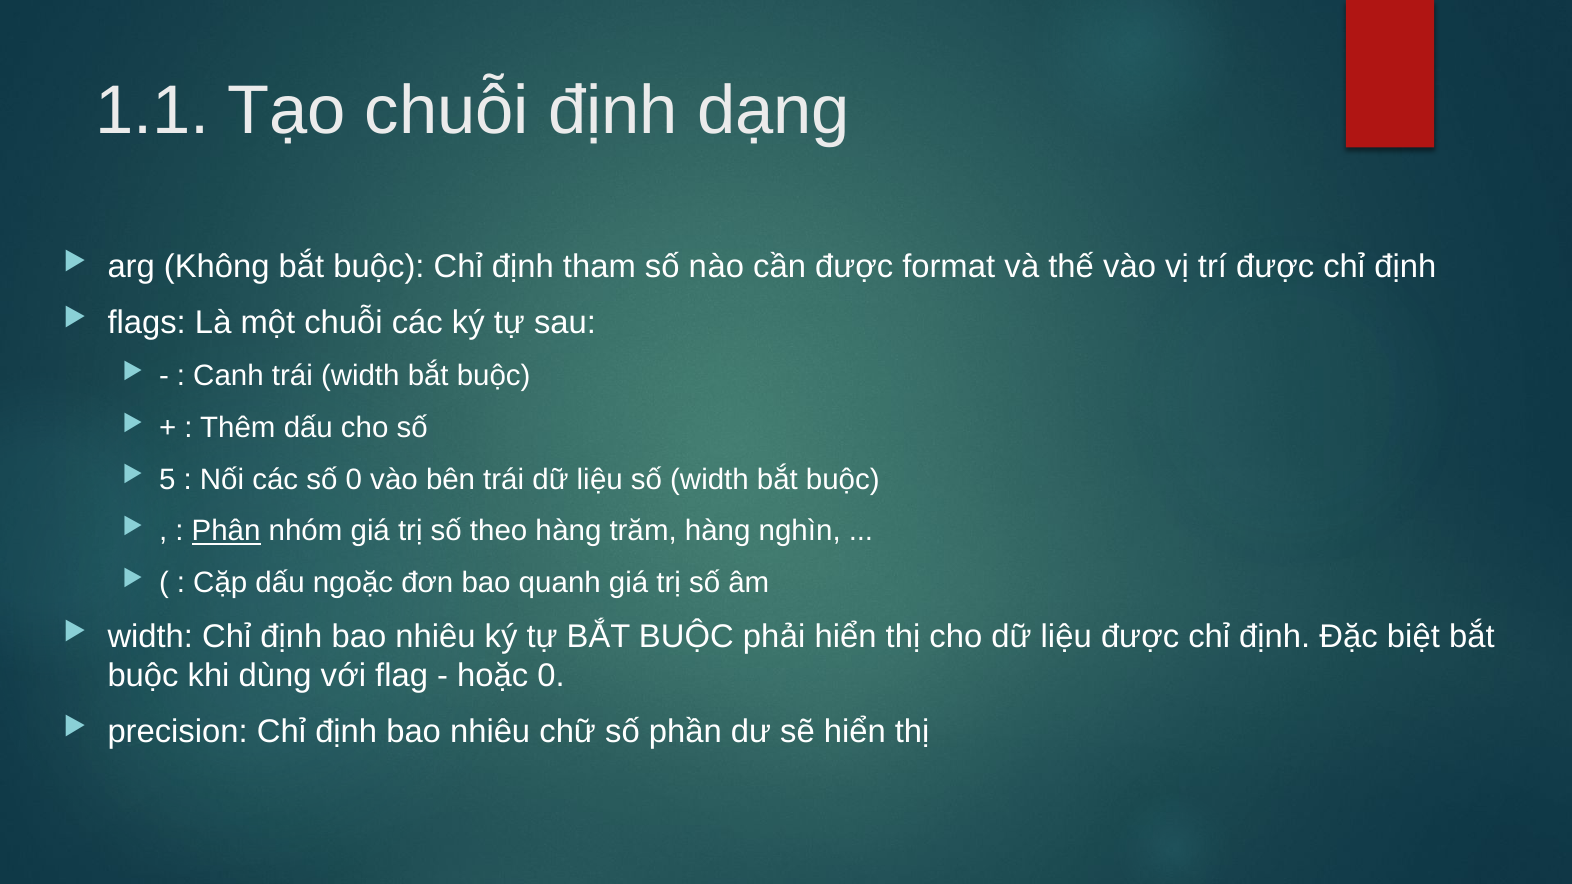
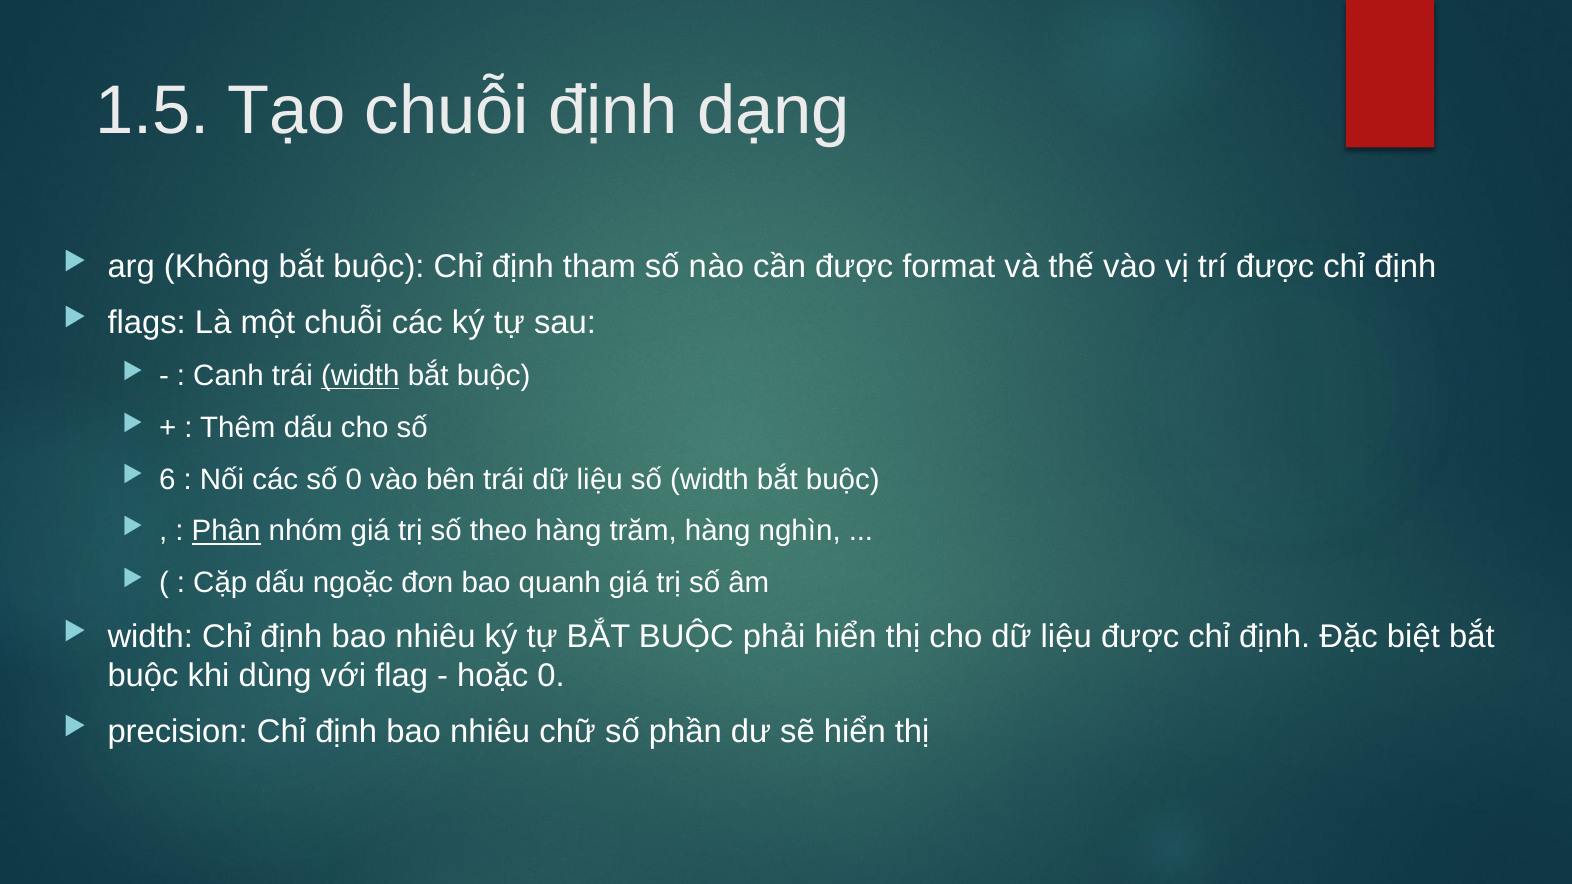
1.1: 1.1 -> 1.5 (152, 110)
width underline: none -> present (360, 376)
5: 5 -> 6 (167, 480)
